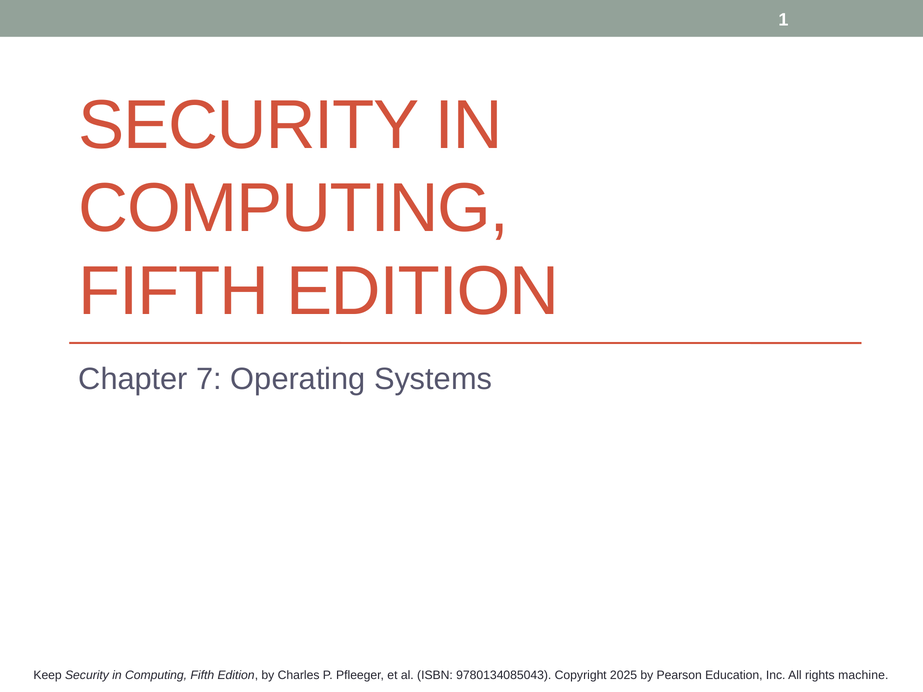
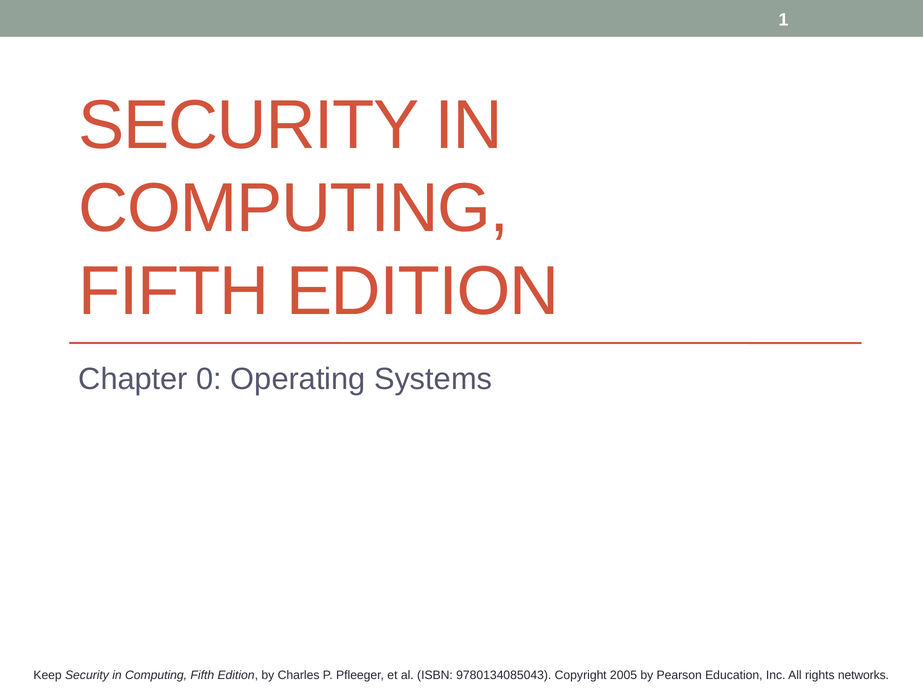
7: 7 -> 0 (209, 379)
2025: 2025 -> 2005 (624, 675)
machine: machine -> networks (863, 675)
